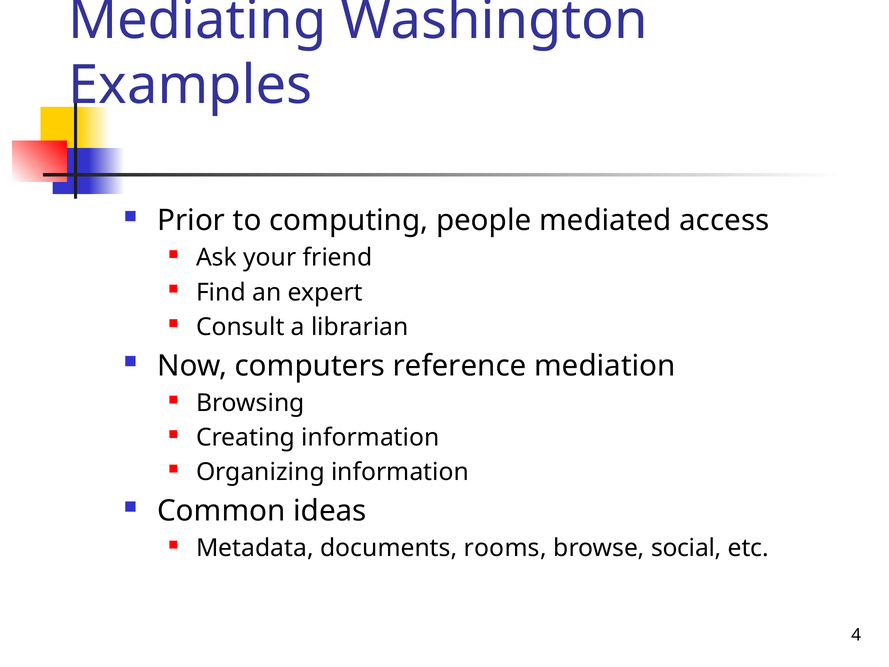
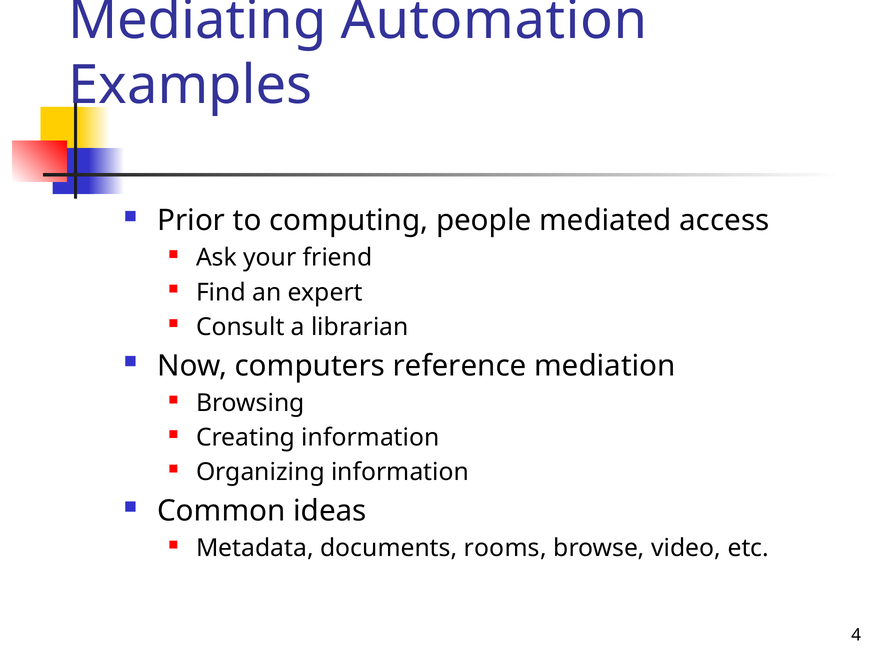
Washington: Washington -> Automation (494, 20)
social: social -> video (686, 548)
